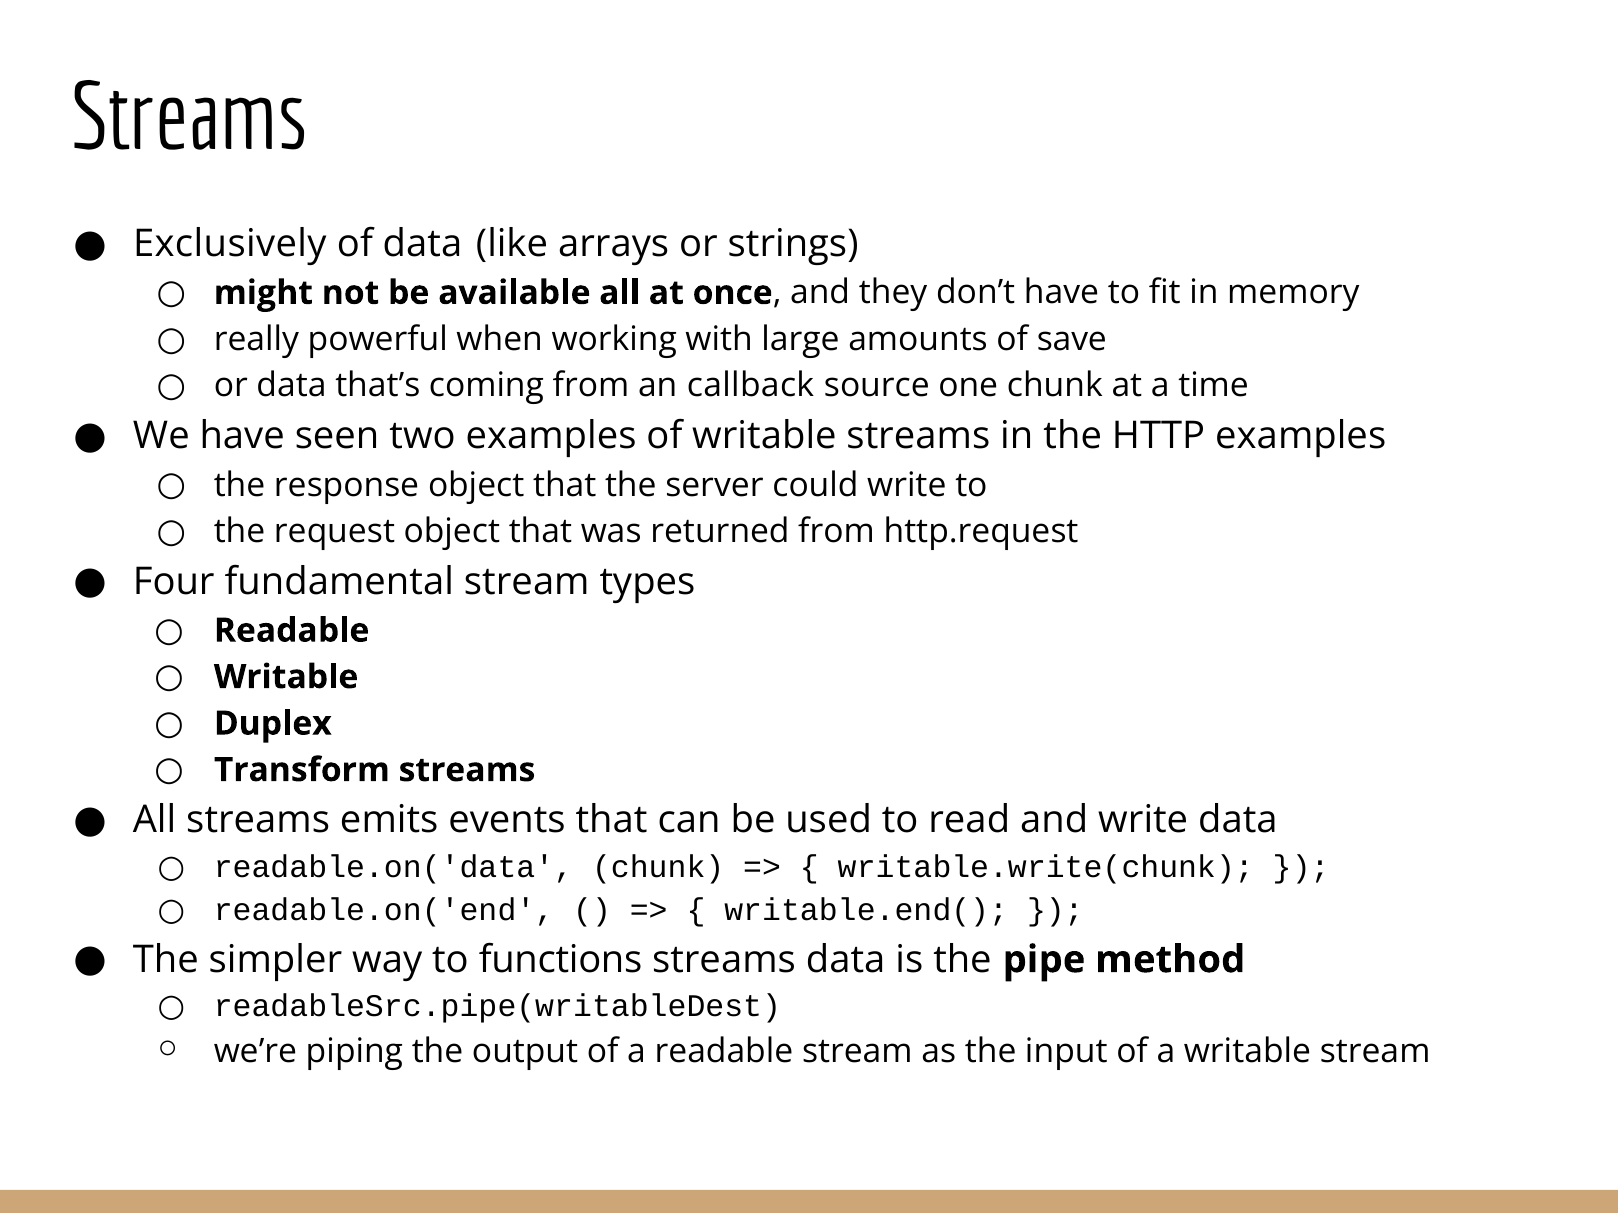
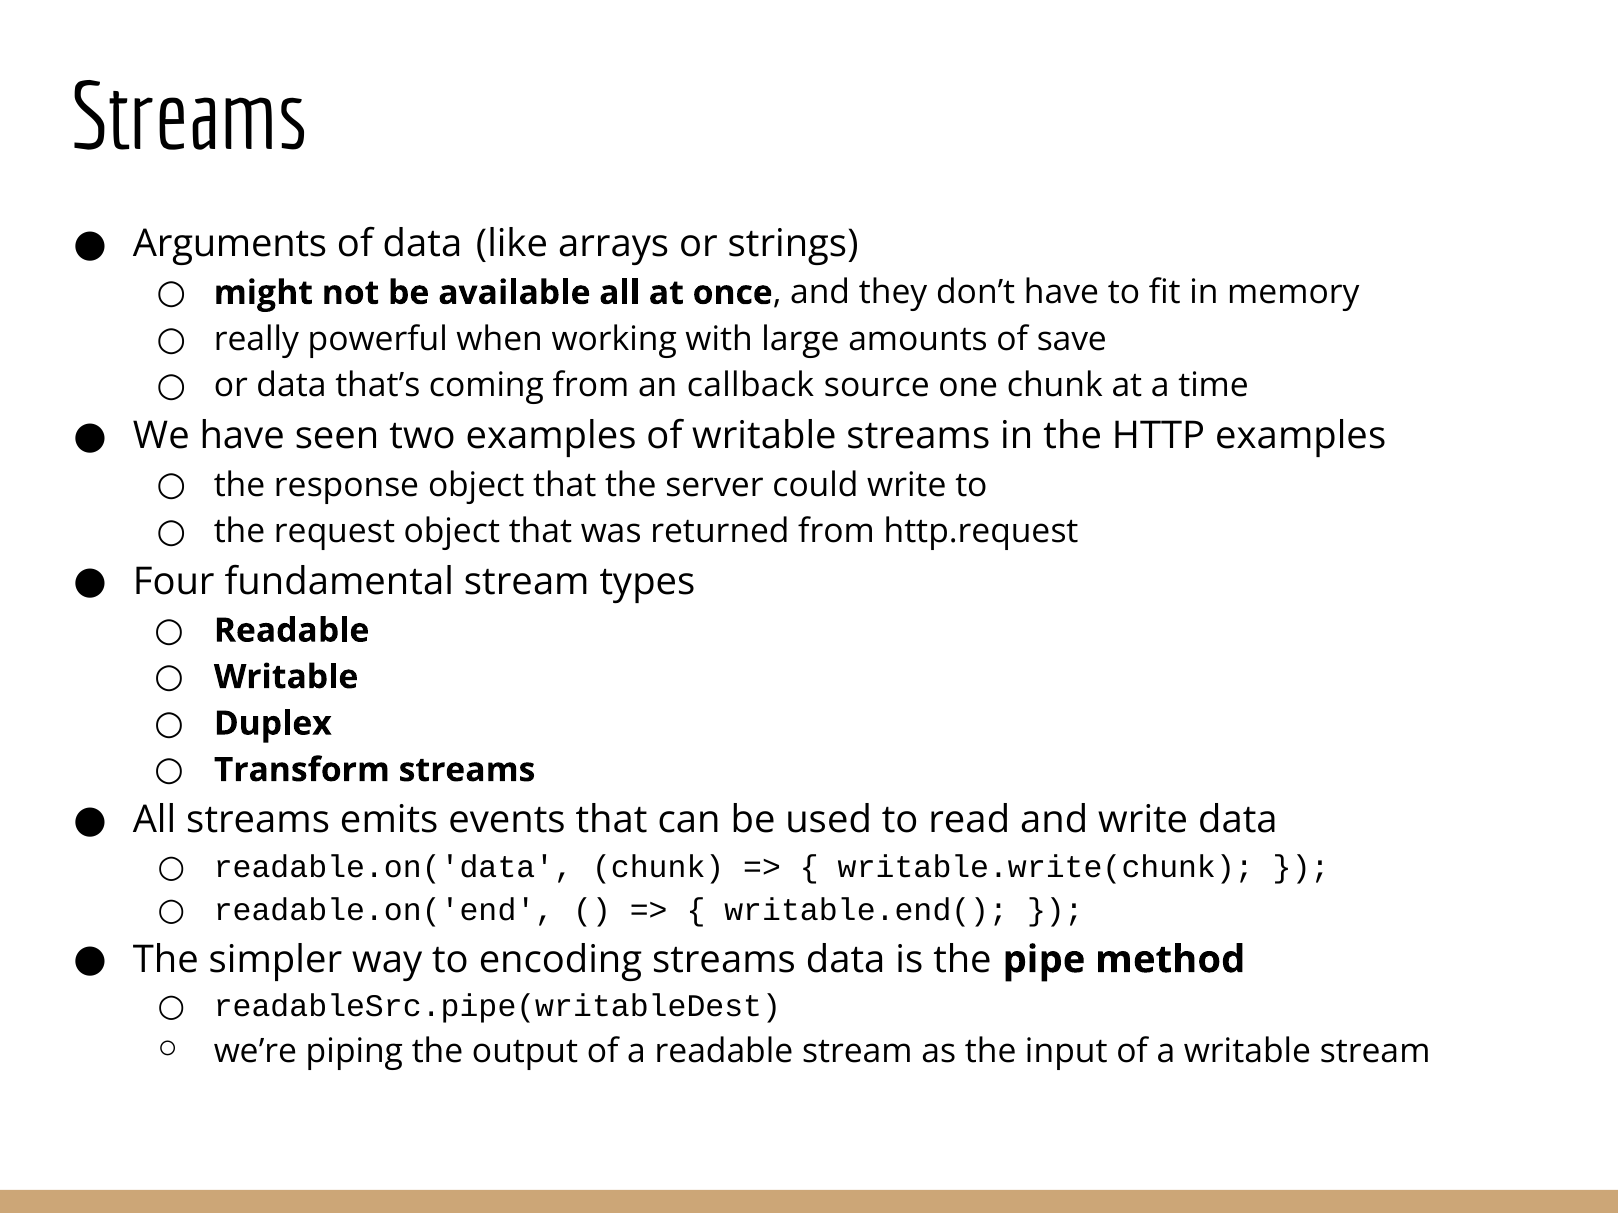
Exclusively: Exclusively -> Arguments (230, 244)
functions: functions -> encoding (560, 960)
